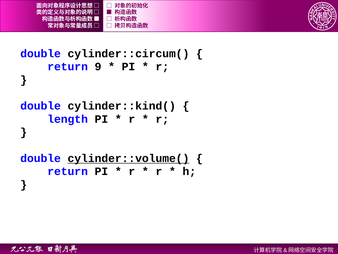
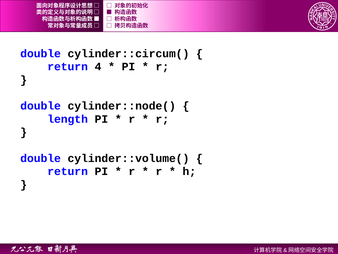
9: 9 -> 4 (98, 67)
cylinder::kind(: cylinder::kind( -> cylinder::node( (122, 106)
cylinder::volume( underline: present -> none (128, 158)
